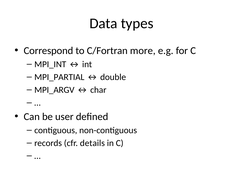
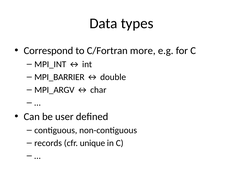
MPI_PARTIAL: MPI_PARTIAL -> MPI_BARRIER (59, 77)
details: details -> unique (92, 143)
